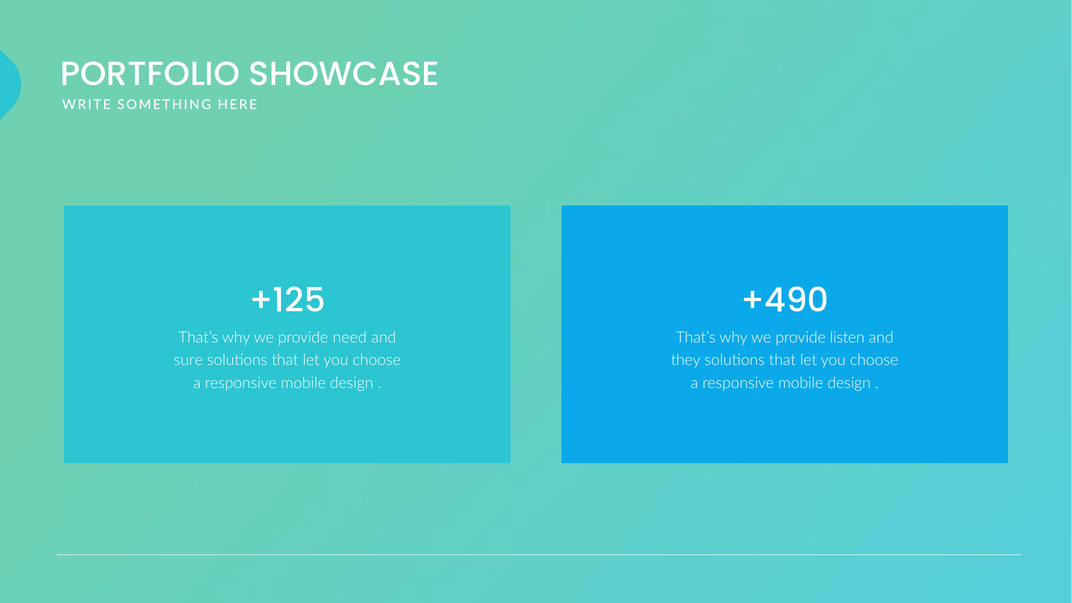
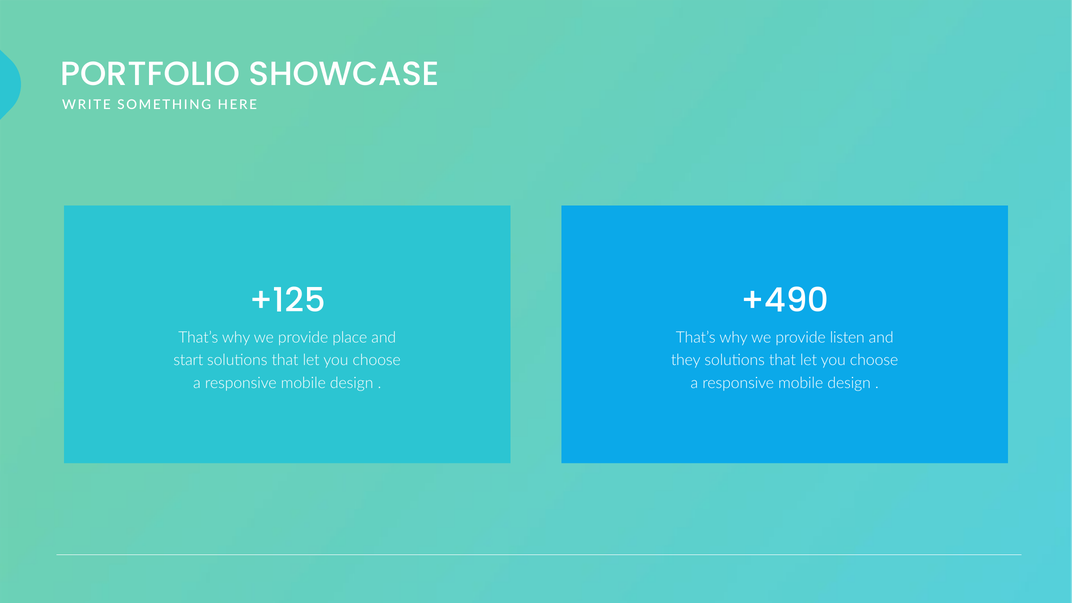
need: need -> place (350, 338)
sure: sure -> start (188, 360)
